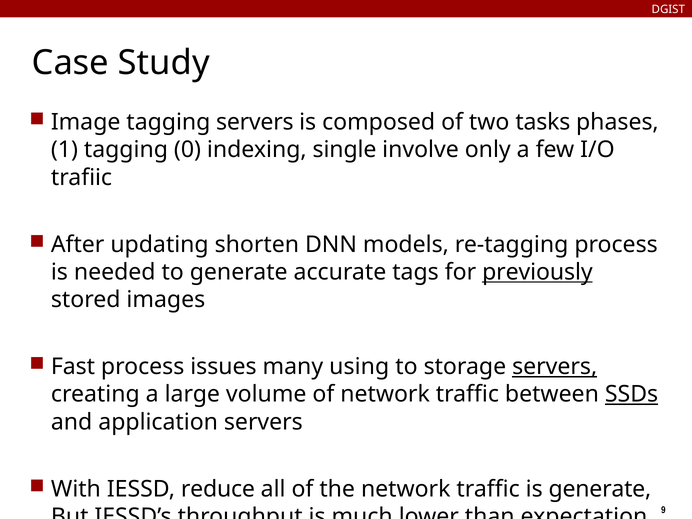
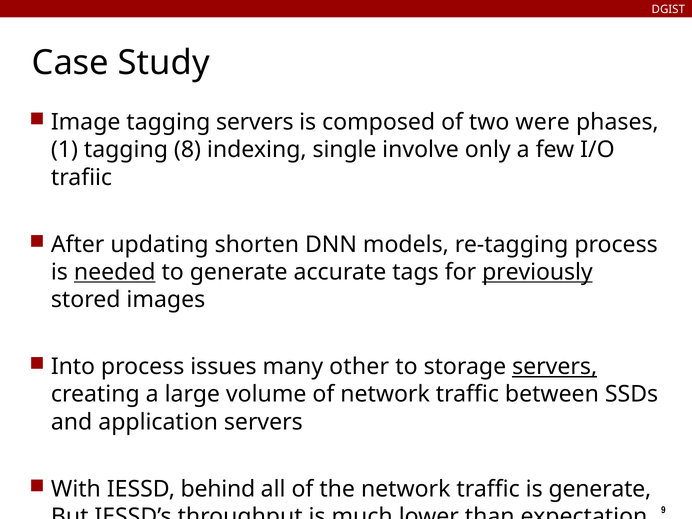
tasks: tasks -> were (543, 122)
0: 0 -> 8 (187, 150)
needed underline: none -> present (115, 272)
Fast: Fast -> Into (73, 367)
using: using -> other (359, 367)
SSDs underline: present -> none (632, 394)
reduce: reduce -> behind (218, 489)
